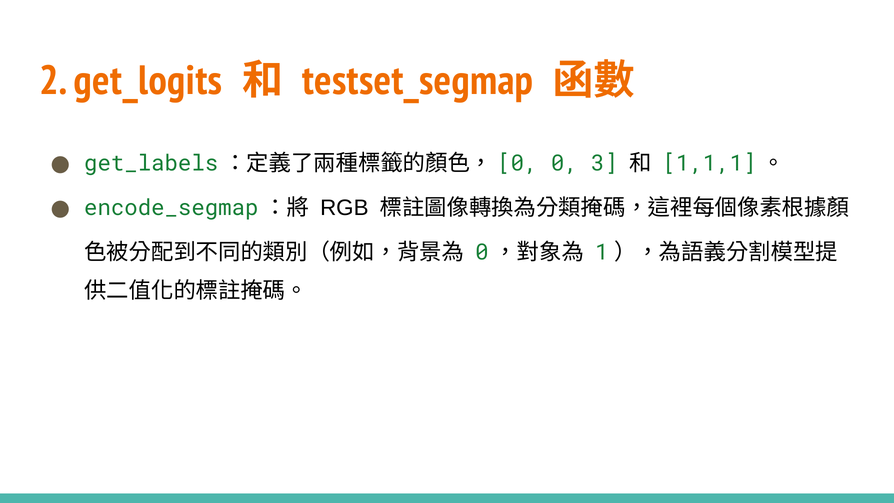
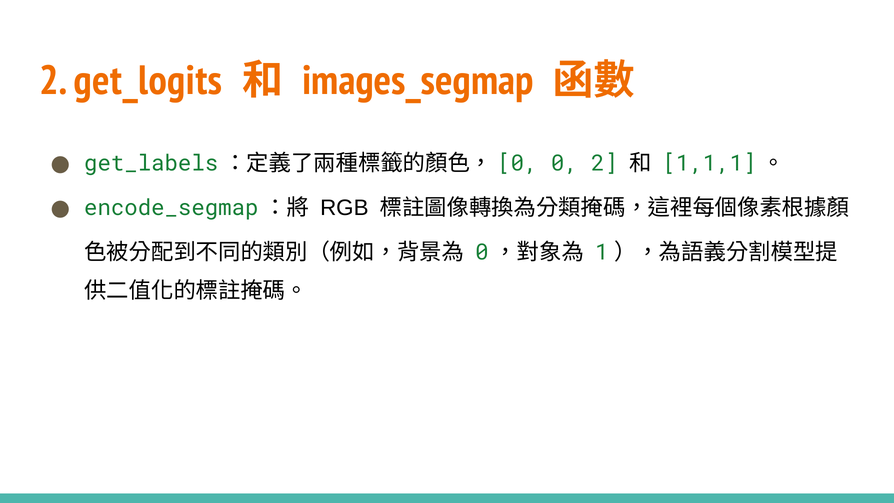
testset_segmap: testset_segmap -> images_segmap (418, 81)
0 3: 3 -> 2 (605, 164)
